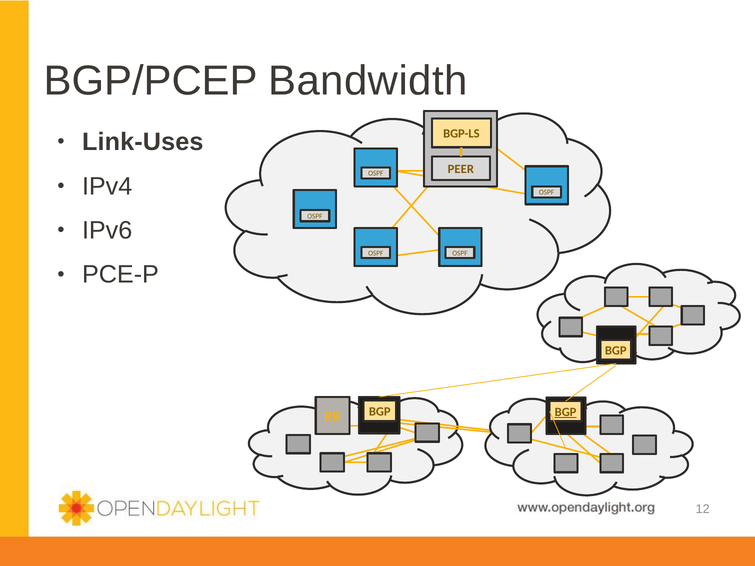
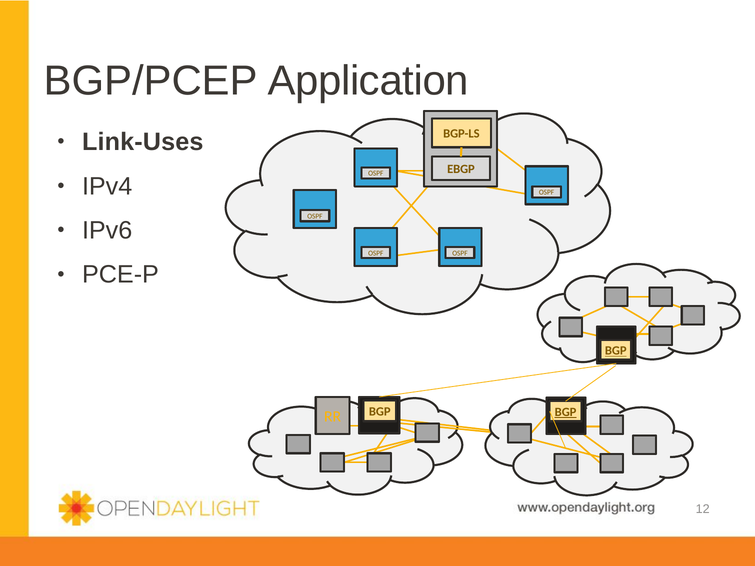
Bandwidth: Bandwidth -> Application (368, 81)
PEER: PEER -> EBGP (461, 169)
BGP underline: none -> present (616, 351)
